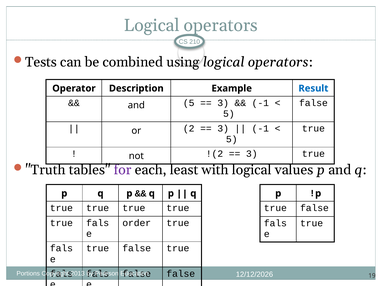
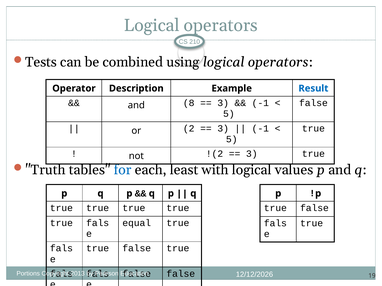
and 5: 5 -> 8 (189, 103)
for colour: purple -> blue (123, 170)
order: order -> equal (137, 223)
